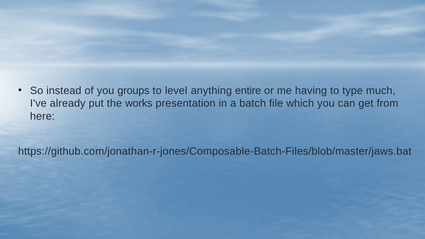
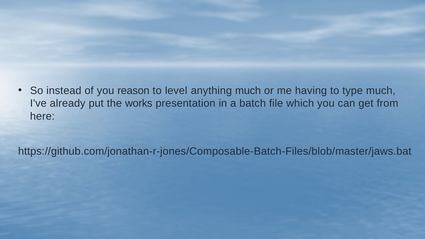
groups: groups -> reason (133, 91)
anything entire: entire -> much (248, 91)
